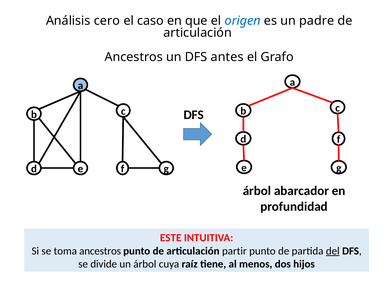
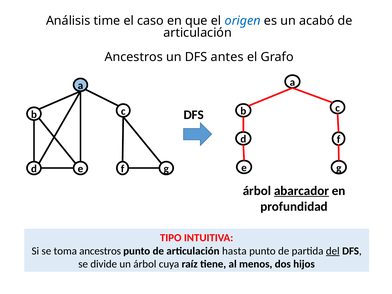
cero: cero -> time (107, 21)
padre: padre -> acabó (317, 21)
abarcador underline: none -> present (302, 191)
ESTE: ESTE -> TIPO (171, 238)
partir: partir -> hasta (234, 251)
